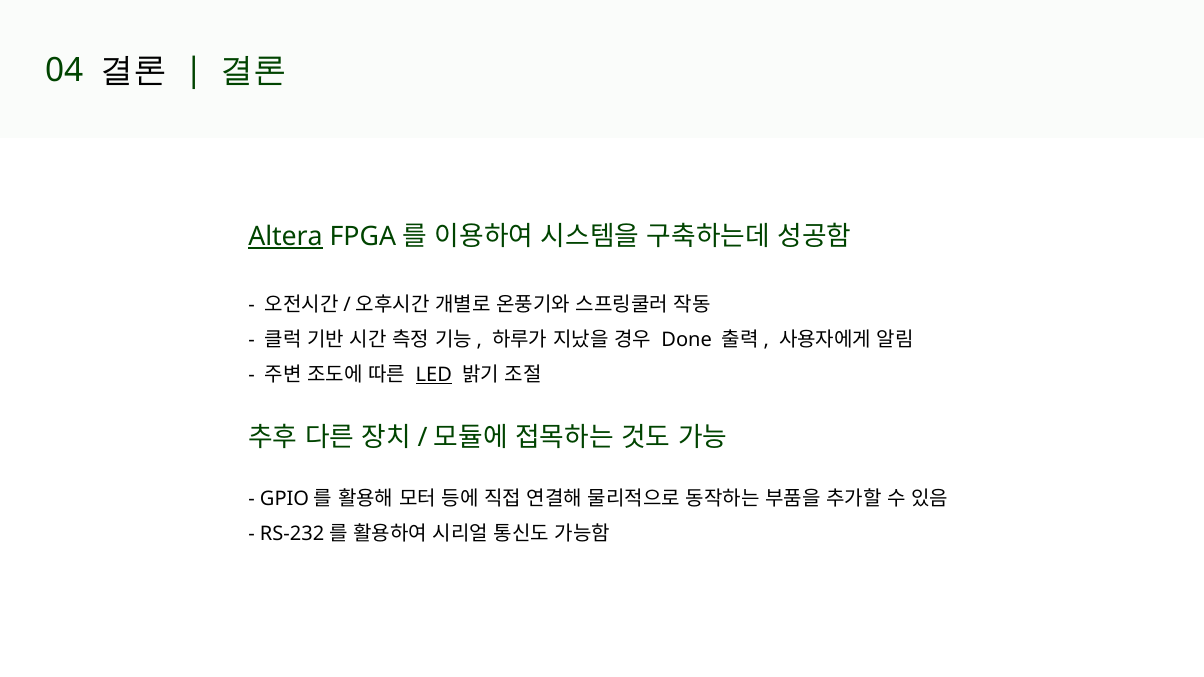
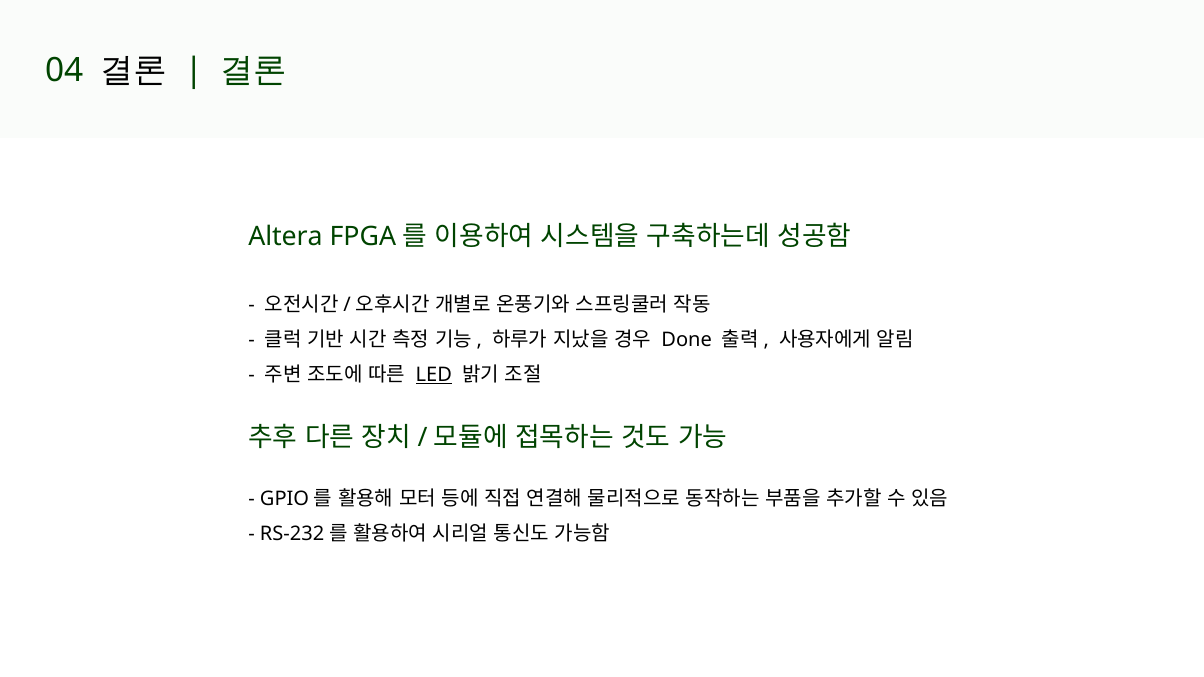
Altera underline: present -> none (286, 236)
